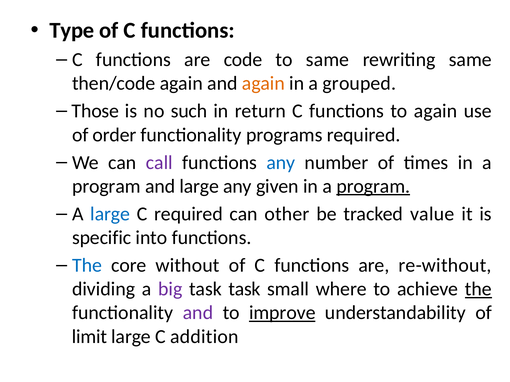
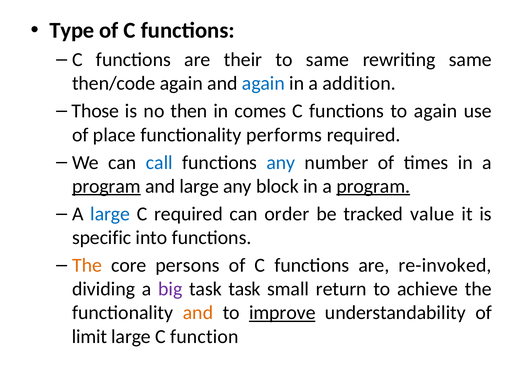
code: code -> their (243, 60)
again colour: orange -> blue (263, 84)
grouped: grouped -> addition (359, 84)
such: such -> then (189, 111)
return: return -> comes (260, 111)
order: order -> place (114, 135)
programs: programs -> performs (284, 135)
call colour: purple -> blue (159, 163)
program underline: none -> present (106, 186)
given: given -> block (277, 186)
other: other -> order (287, 214)
The colour: blue -> orange (87, 266)
without: without -> persons (188, 266)
re-without: re-without -> re-invoked (445, 266)
where: where -> return (341, 289)
the underline: present -> none (478, 289)
and colour: purple -> orange (198, 313)
addition: addition -> function (204, 337)
